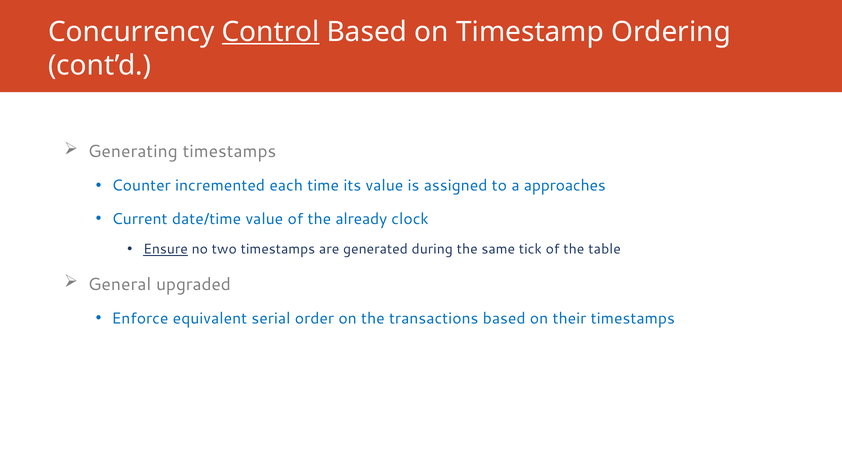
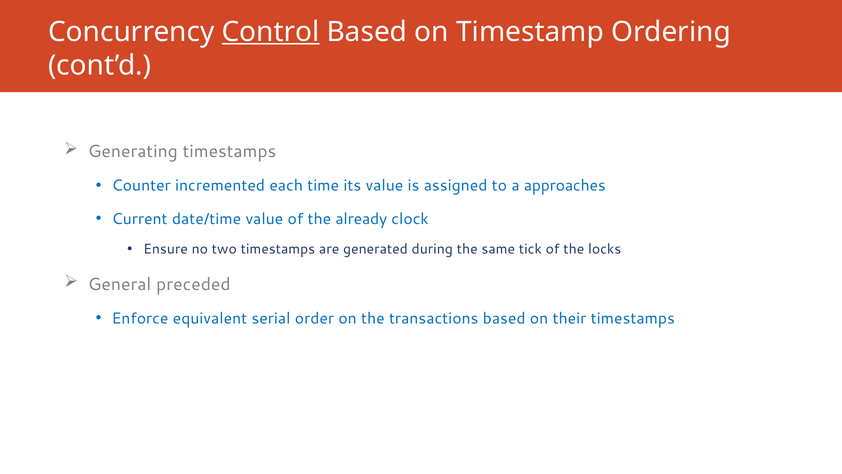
Ensure underline: present -> none (166, 249)
table: table -> locks (605, 249)
upgraded: upgraded -> preceded (193, 284)
